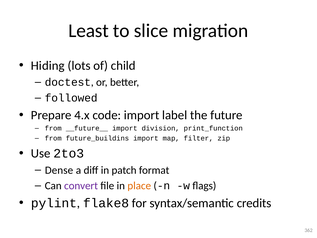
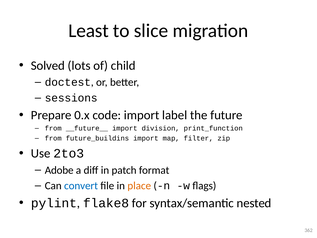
Hiding: Hiding -> Solved (48, 66)
followed: followed -> sessions (71, 98)
4.x: 4.x -> 0.x (82, 115)
Dense: Dense -> Adobe (59, 170)
convert colour: purple -> blue (81, 186)
credits: credits -> nested (254, 203)
